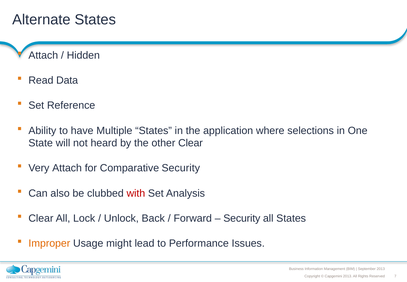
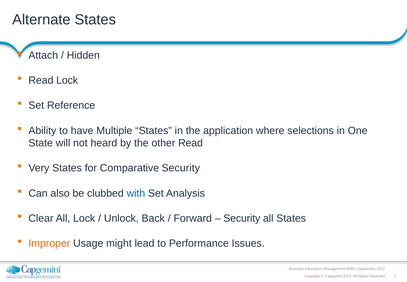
Read Data: Data -> Lock (67, 80)
other Clear: Clear -> Read (191, 143)
Very Attach: Attach -> States (67, 168)
with colour: red -> blue (136, 193)
